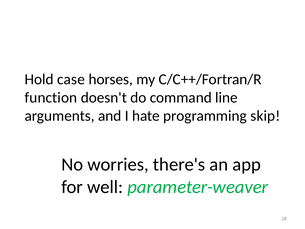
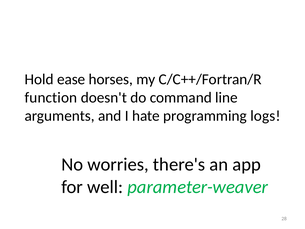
case: case -> ease (71, 79)
skip: skip -> logs (265, 116)
